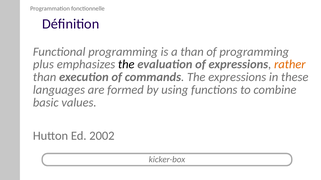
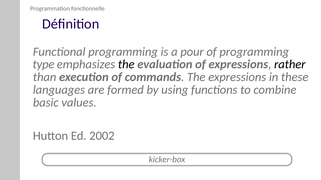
a than: than -> pour (192, 52)
plus: plus -> type (44, 65)
rather colour: orange -> black (290, 65)
